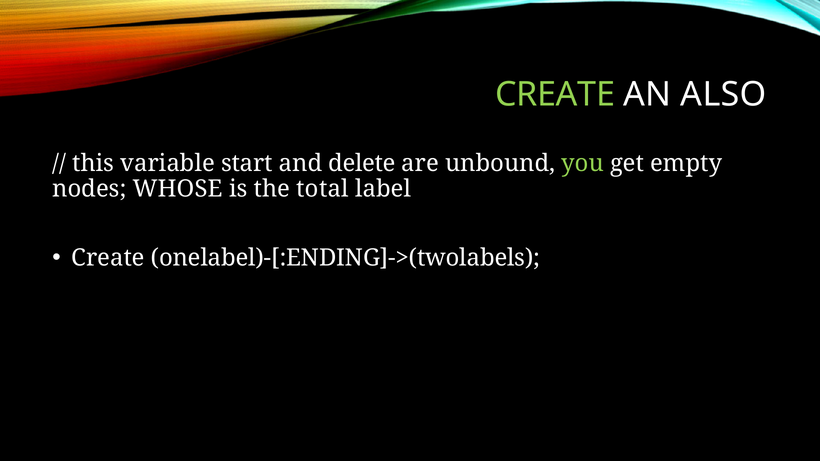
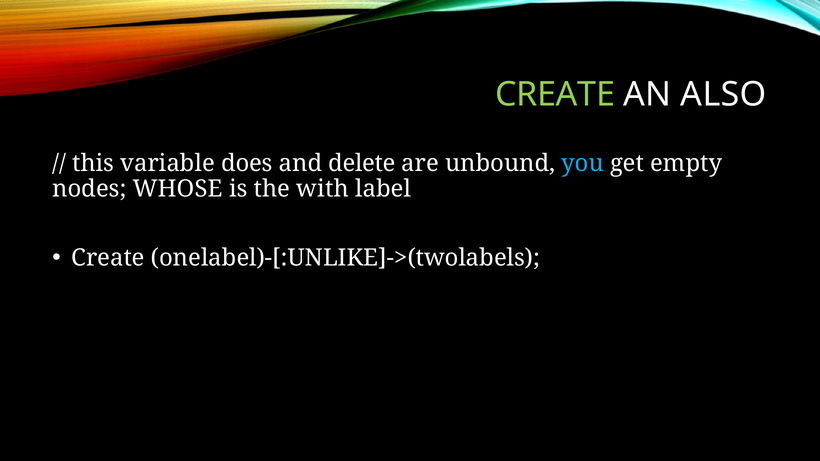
start: start -> does (247, 163)
you colour: light green -> light blue (583, 163)
total: total -> with (323, 189)
onelabel)-[:ENDING]->(twolabels: onelabel)-[:ENDING]->(twolabels -> onelabel)-[:UNLIKE]->(twolabels (345, 258)
